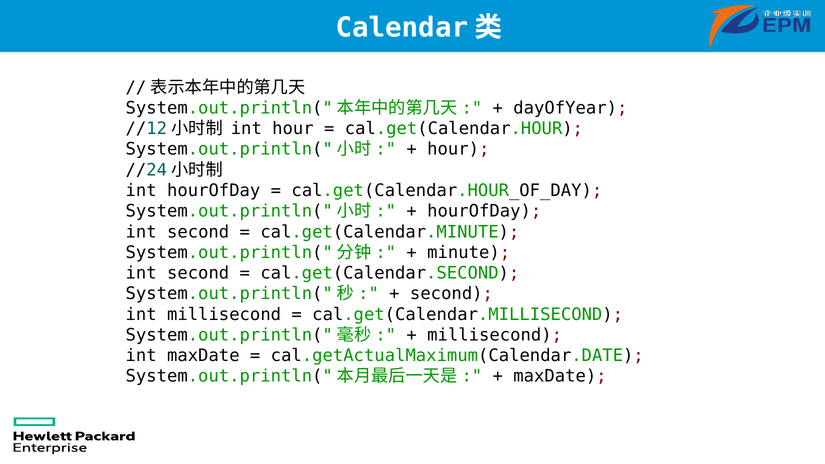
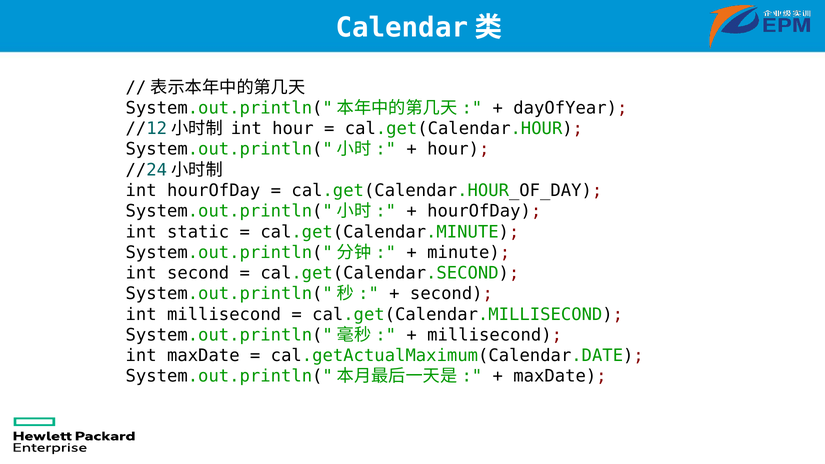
second: second -> static (198, 232)
